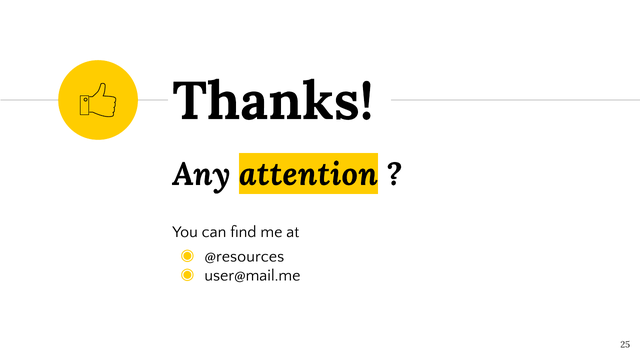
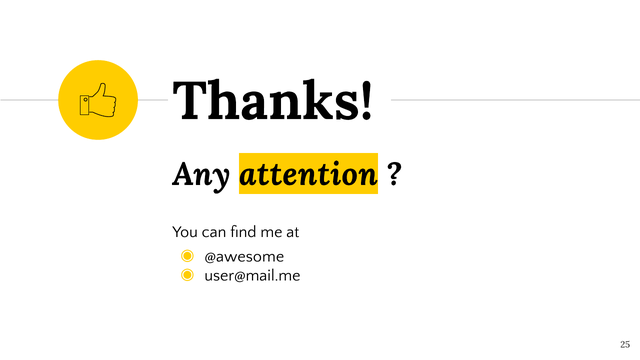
@resources: @resources -> @awesome (244, 256)
